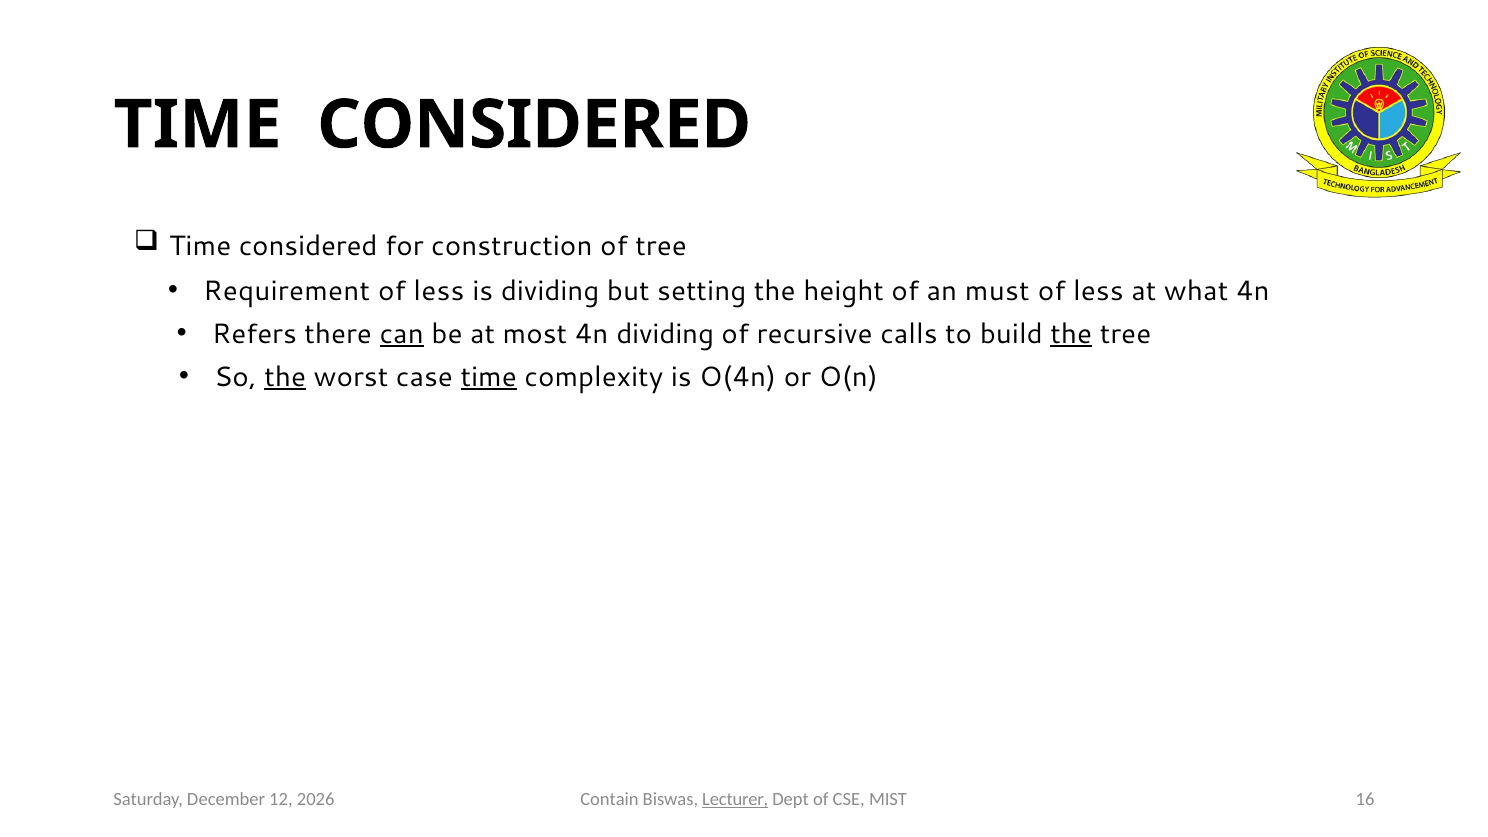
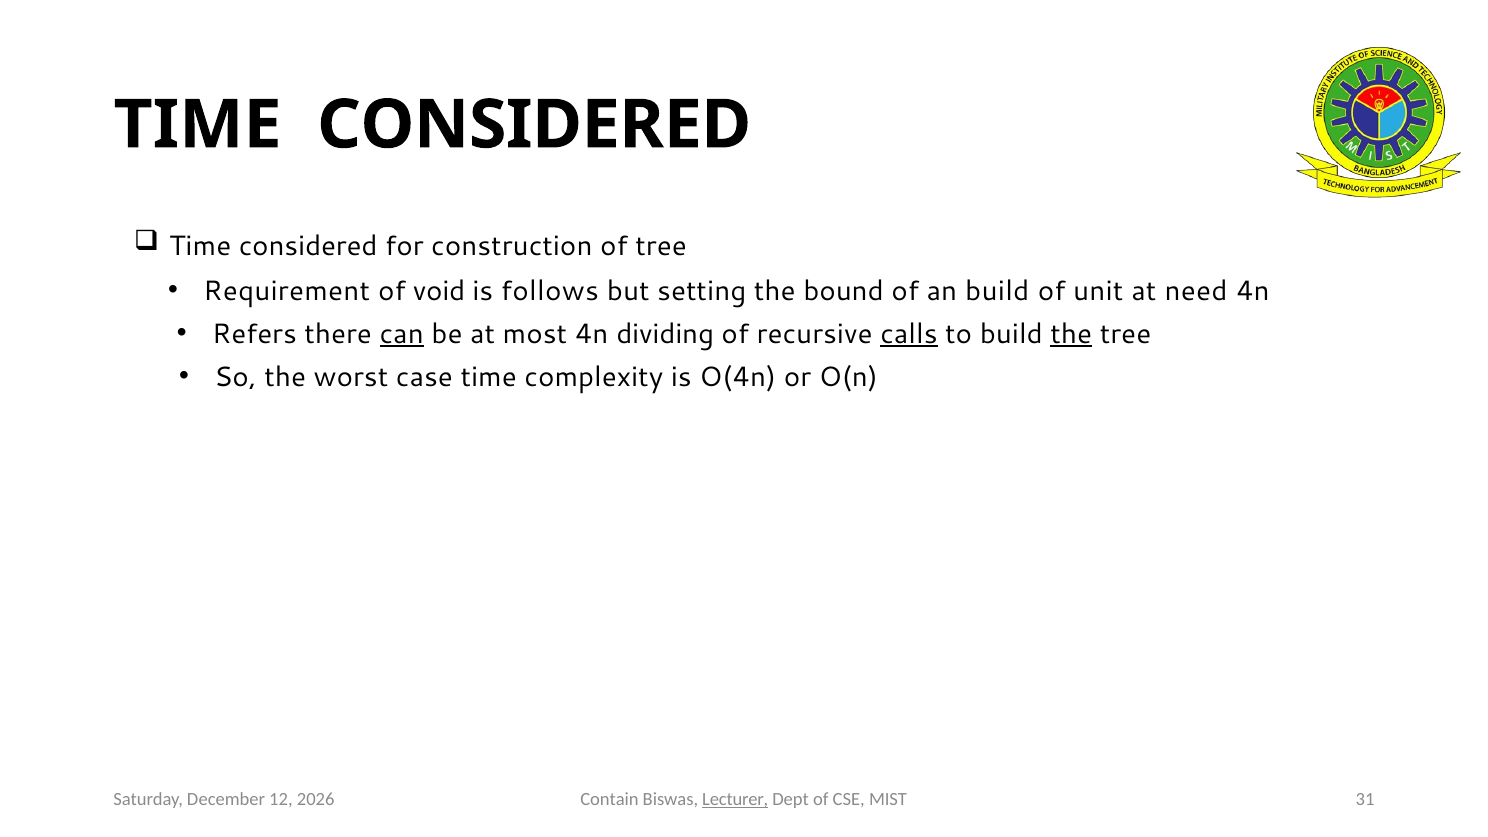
less: less -> void (439, 291)
is dividing: dividing -> follows (550, 291)
height: height -> bound (844, 291)
an must: must -> build (997, 291)
less: less -> unit (1098, 291)
what: what -> need (1196, 291)
calls underline: none -> present (909, 334)
the underline: present -> none (285, 377)
time underline: present -> none (489, 377)
16: 16 -> 31 (1365, 799)
